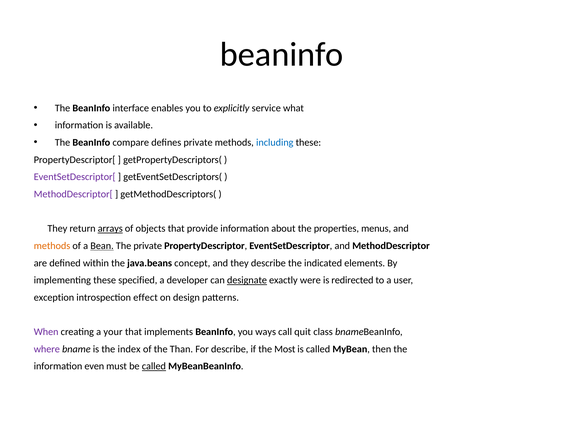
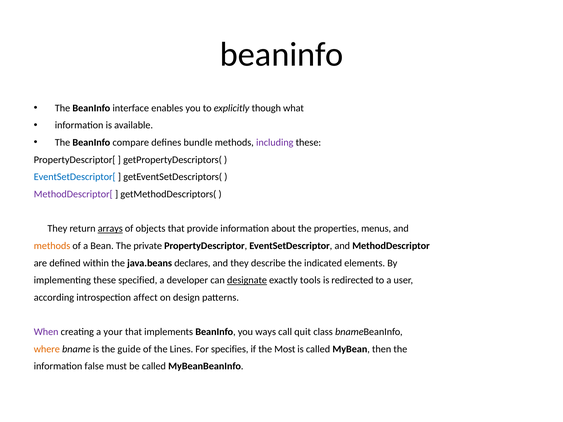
service: service -> though (266, 108)
defines private: private -> bundle (198, 143)
including colour: blue -> purple (275, 143)
EventSetDescriptor[ colour: purple -> blue (75, 177)
Bean underline: present -> none (102, 246)
concept: concept -> declares (192, 263)
were: were -> tools (310, 280)
exception: exception -> according (54, 298)
effect: effect -> affect (146, 298)
where colour: purple -> orange (47, 349)
index: index -> guide (129, 349)
Than: Than -> Lines (181, 349)
For describe: describe -> specifies (230, 349)
even: even -> false (94, 366)
called underline: present -> none (154, 366)
